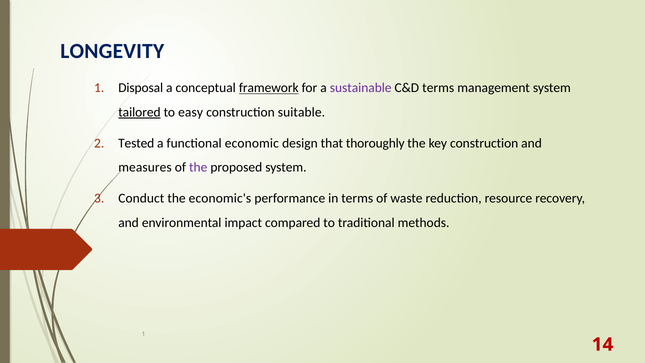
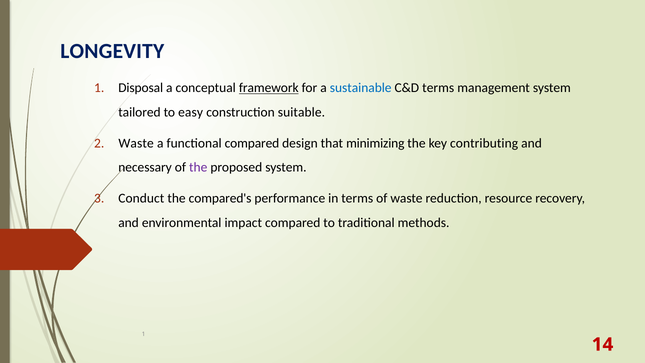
sustainable colour: purple -> blue (361, 88)
tailored underline: present -> none (139, 112)
Tested: Tested -> Waste (136, 143)
functional economic: economic -> compared (252, 143)
thoroughly: thoroughly -> minimizing (375, 143)
key construction: construction -> contributing (484, 143)
measures: measures -> necessary (145, 167)
economic's: economic's -> compared's (220, 198)
